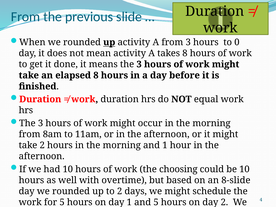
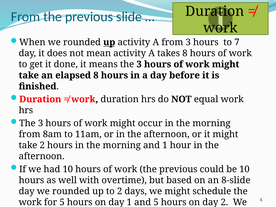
0: 0 -> 7 (237, 42)
work the choosing: choosing -> previous (178, 169)
